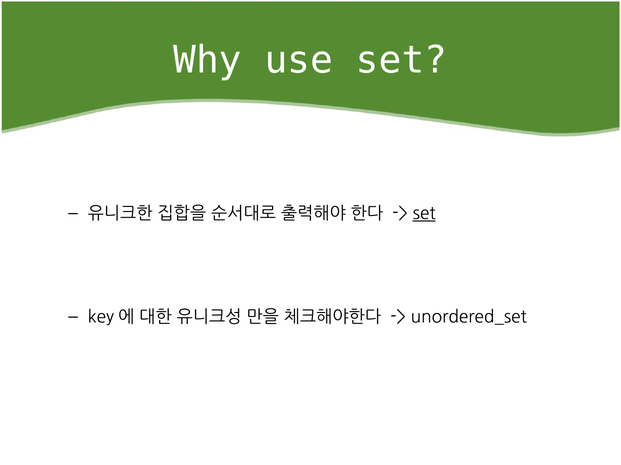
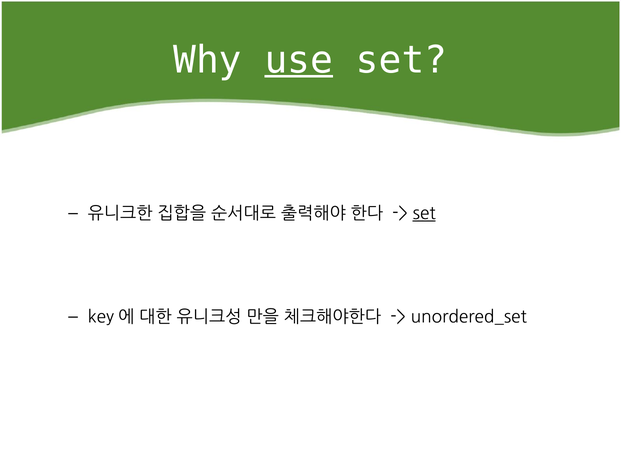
use underline: none -> present (299, 60)
